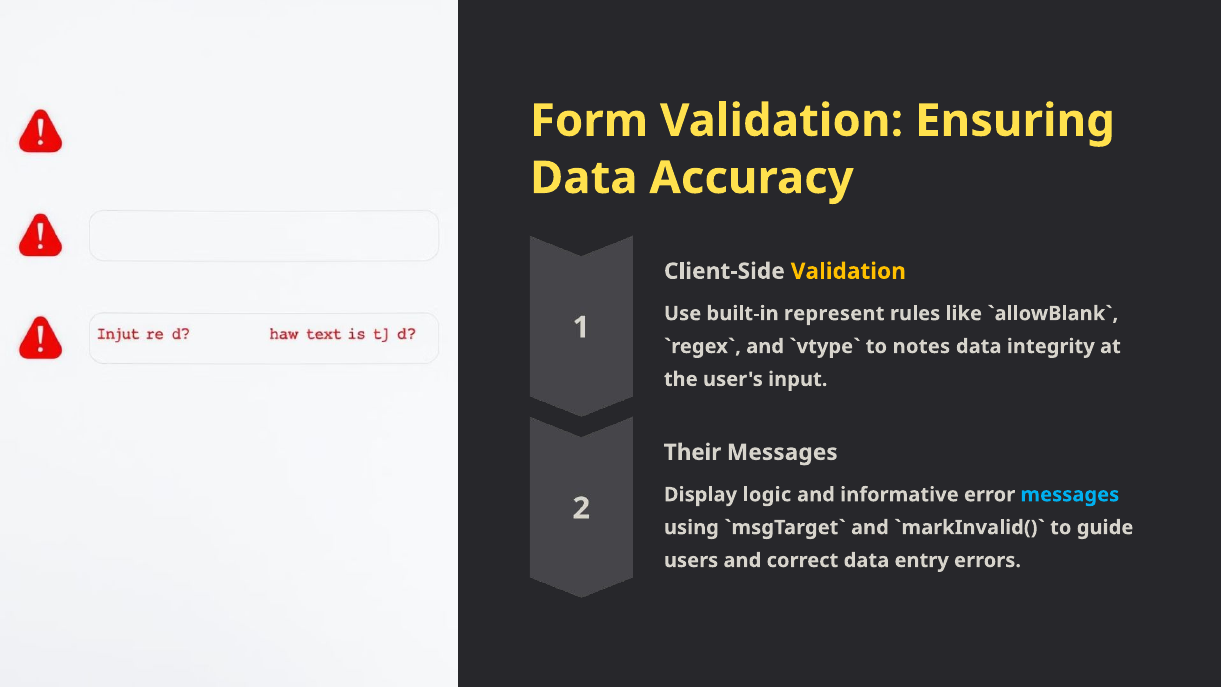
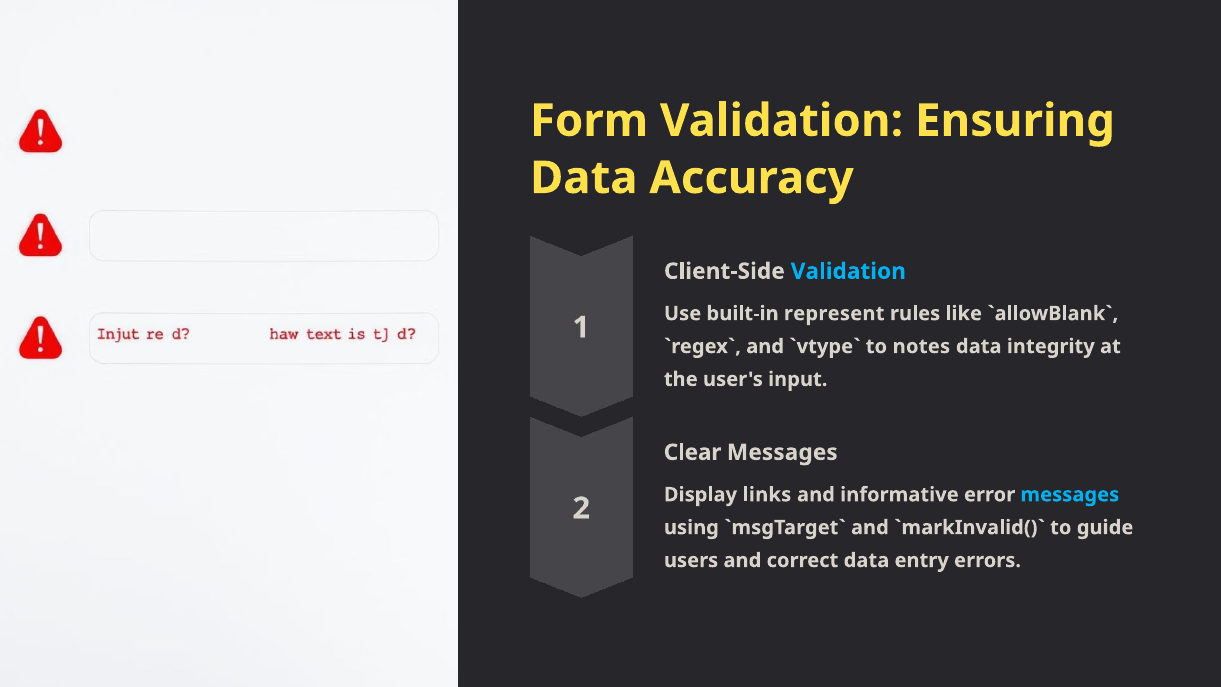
Validation colour: yellow -> light blue (848, 271)
Their: Their -> Clear (693, 452)
logic: logic -> links (767, 495)
